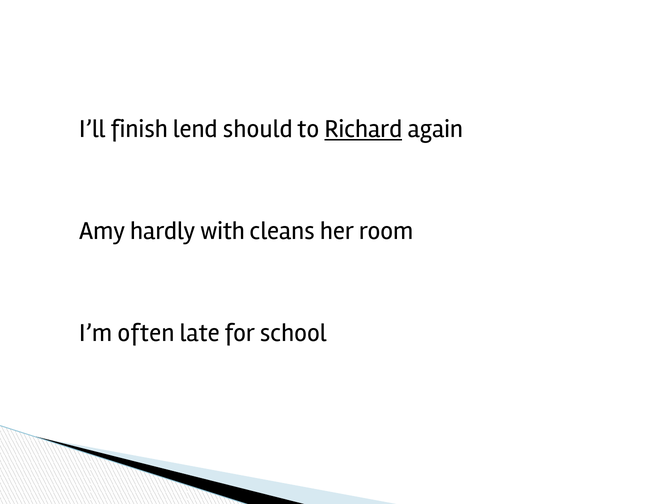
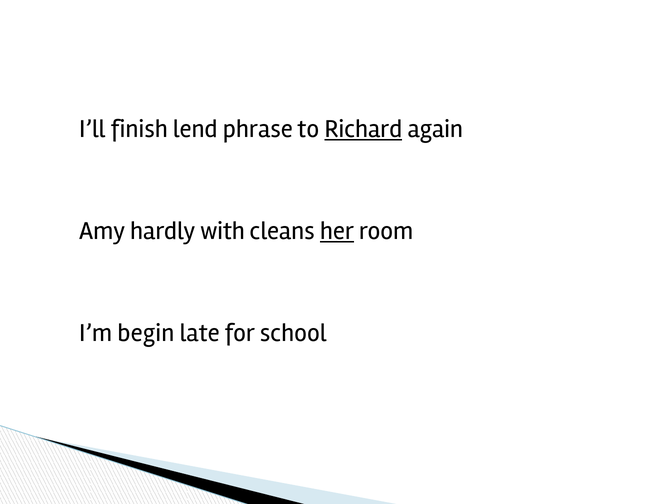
should: should -> phrase (258, 129)
her underline: none -> present (337, 231)
often: often -> begin (146, 333)
